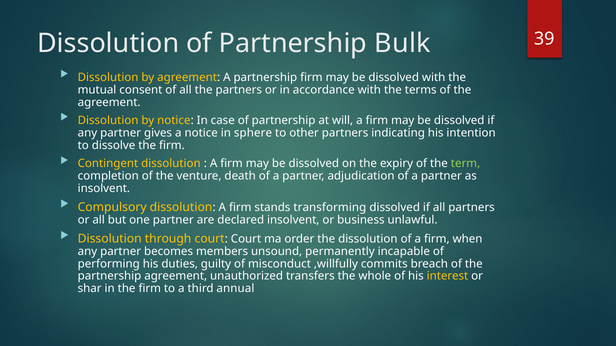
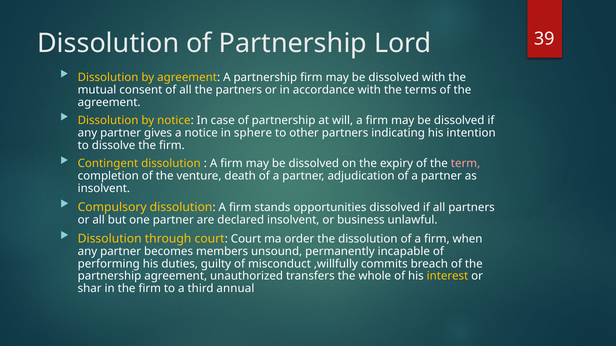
Bulk: Bulk -> Lord (403, 43)
term colour: light green -> pink (466, 164)
transforming: transforming -> opportunities (330, 208)
